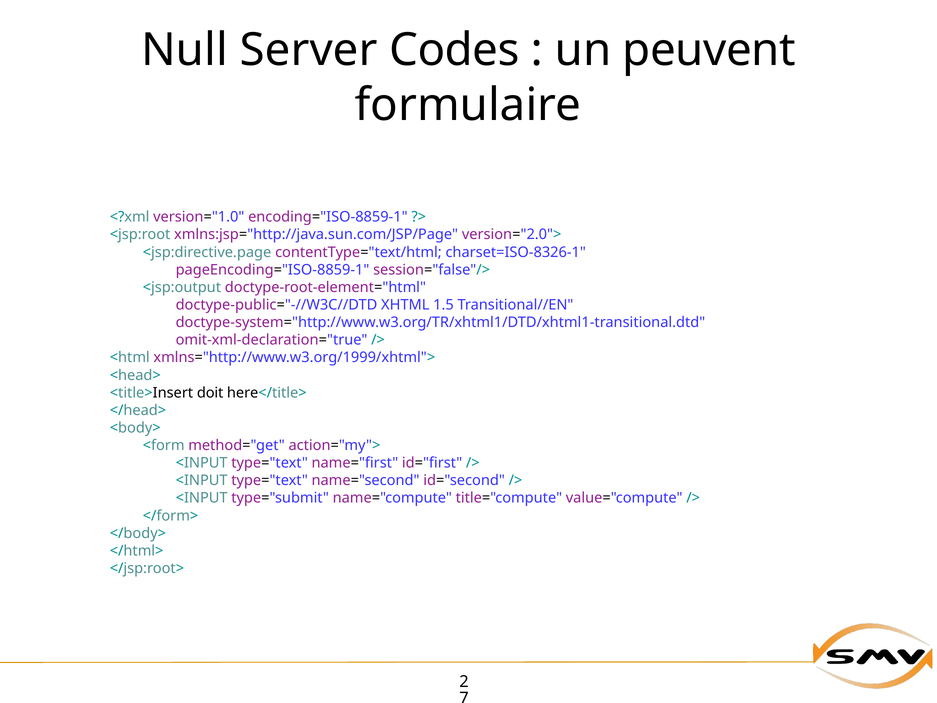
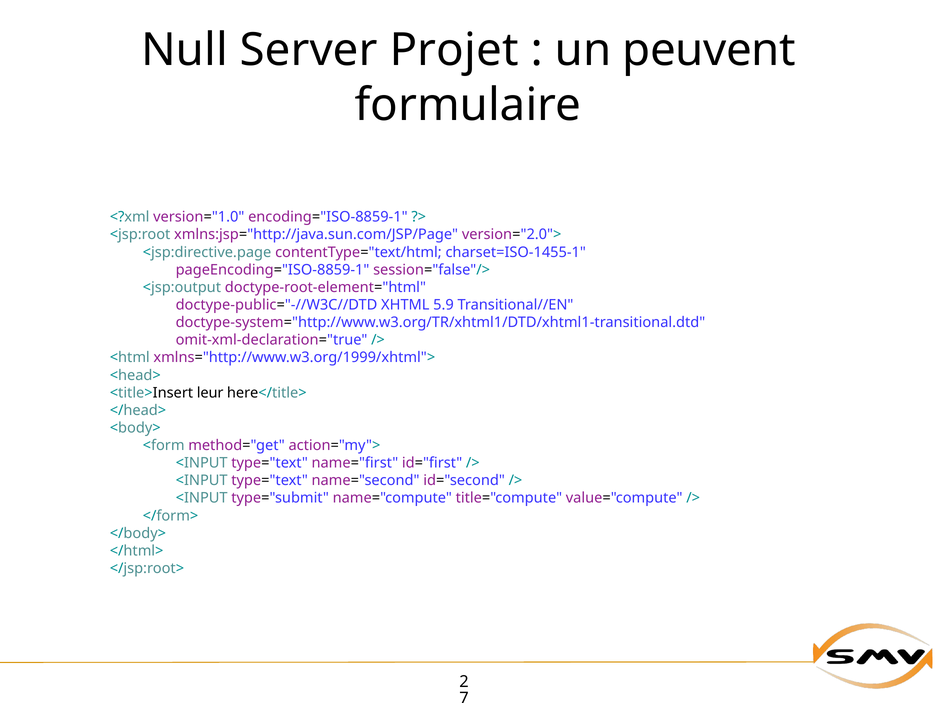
Codes: Codes -> Projet (454, 50)
charset=ISO-8326-1: charset=ISO-8326-1 -> charset=ISO-1455-1 (516, 252)
1.5: 1.5 -> 5.9 (443, 305)
doit: doit -> leur (210, 393)
